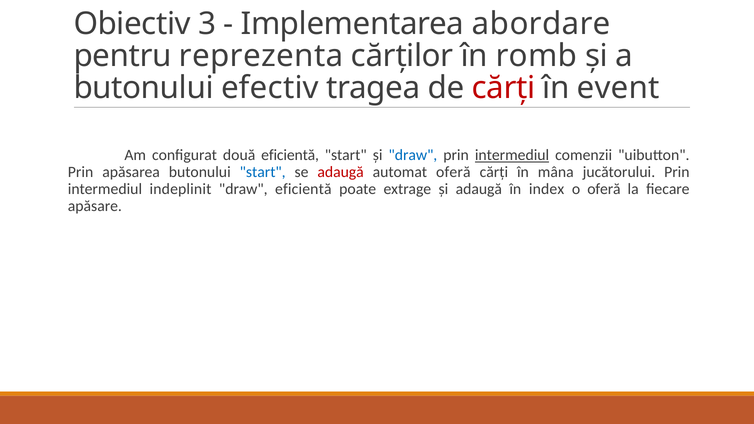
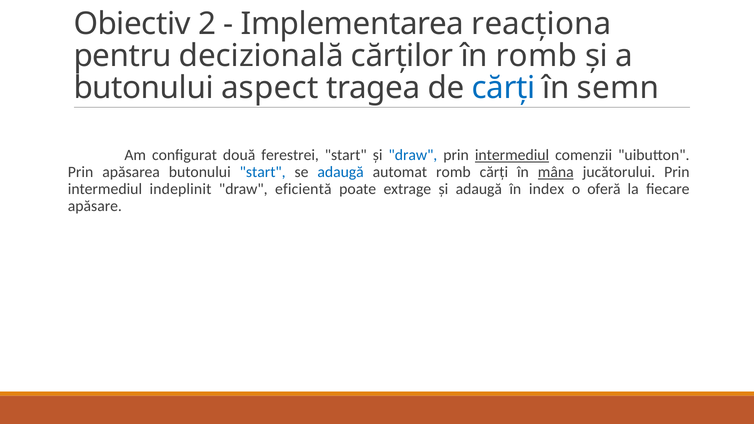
3: 3 -> 2 (207, 24)
abordare: abordare -> reacționa (541, 24)
reprezenta: reprezenta -> decizională (261, 56)
efectiv: efectiv -> aspect (270, 88)
cărți colour: red -> blue (503, 88)
event: event -> semn (618, 88)
două eficientă: eficientă -> ferestrei (290, 155)
adaugă colour: red -> blue (341, 172)
automat oferă: oferă -> romb (453, 172)
mâna underline: none -> present (556, 172)
